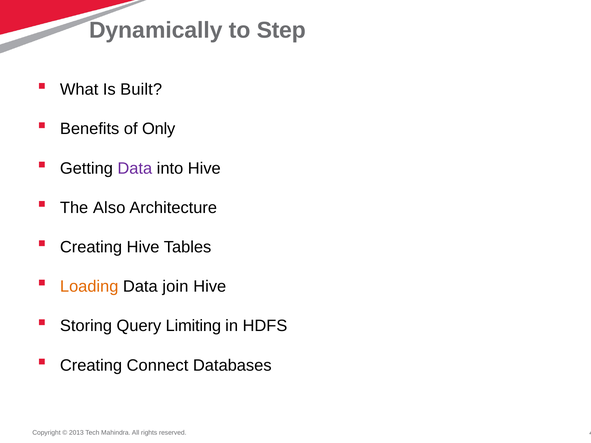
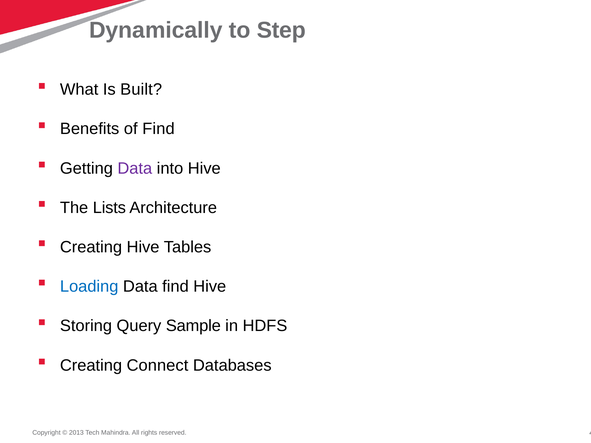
of Only: Only -> Find (158, 129)
Also: Also -> Lists (109, 208)
Loading colour: orange -> blue (89, 287)
Data join: join -> find (175, 287)
Limiting: Limiting -> Sample (193, 326)
